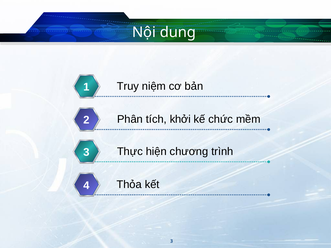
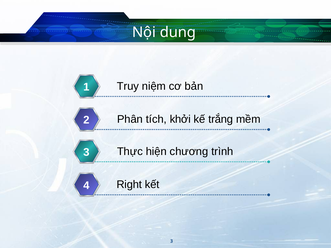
chức: chức -> trắng (221, 119)
Thỏa: Thỏa -> Right (129, 185)
